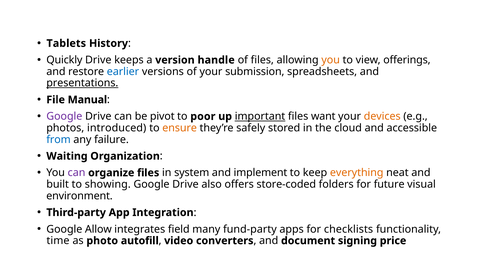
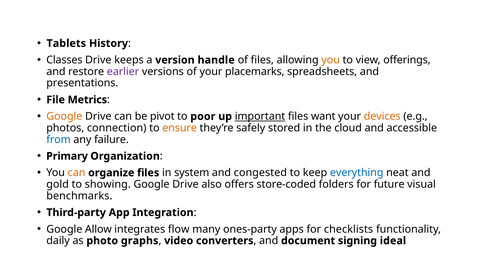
Quickly: Quickly -> Classes (64, 60)
earlier colour: blue -> purple (123, 71)
submission: submission -> placemarks (255, 71)
presentations underline: present -> none (82, 83)
Manual: Manual -> Metrics (87, 100)
Google colour: purple -> orange (64, 116)
introduced: introduced -> connection (117, 128)
Waiting: Waiting -> Primary (67, 156)
can colour: purple -> orange (76, 172)
implement: implement -> congested (260, 172)
everything colour: orange -> blue (357, 172)
built: built -> gold (58, 184)
environment: environment -> benchmarks (79, 196)
field: field -> flow (179, 229)
fund-party: fund-party -> ones-party (250, 229)
time: time -> daily (58, 240)
autofill: autofill -> graphs (140, 240)
price: price -> ideal (393, 240)
